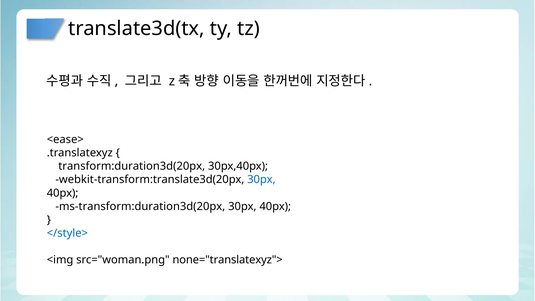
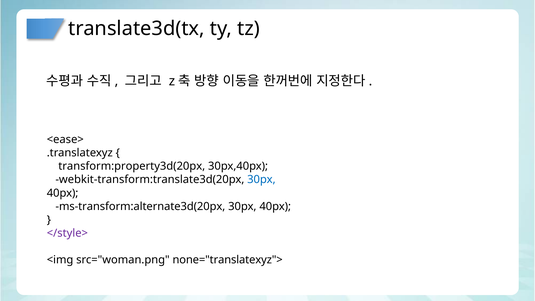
transform:duration3d(20px: transform:duration3d(20px -> transform:property3d(20px (132, 166)
ms-transform:duration3d(20px: ms-transform:duration3d(20px -> ms-transform:alternate3d(20px (140, 206)
</style> colour: blue -> purple (67, 233)
